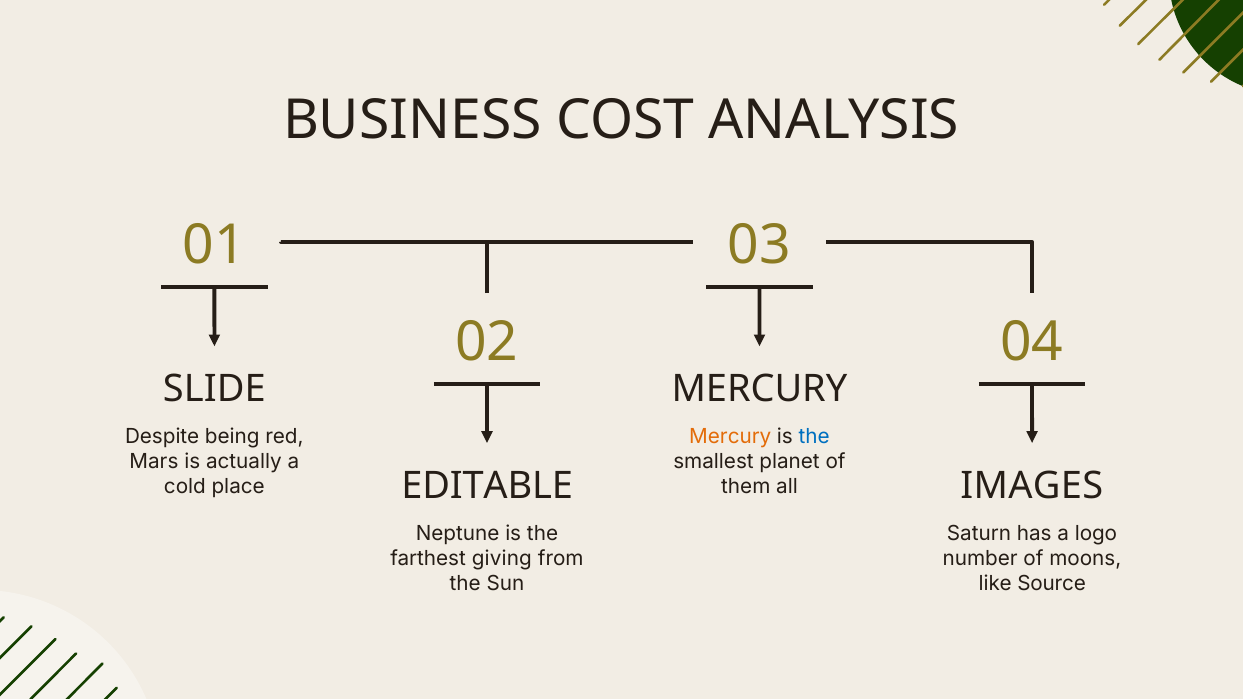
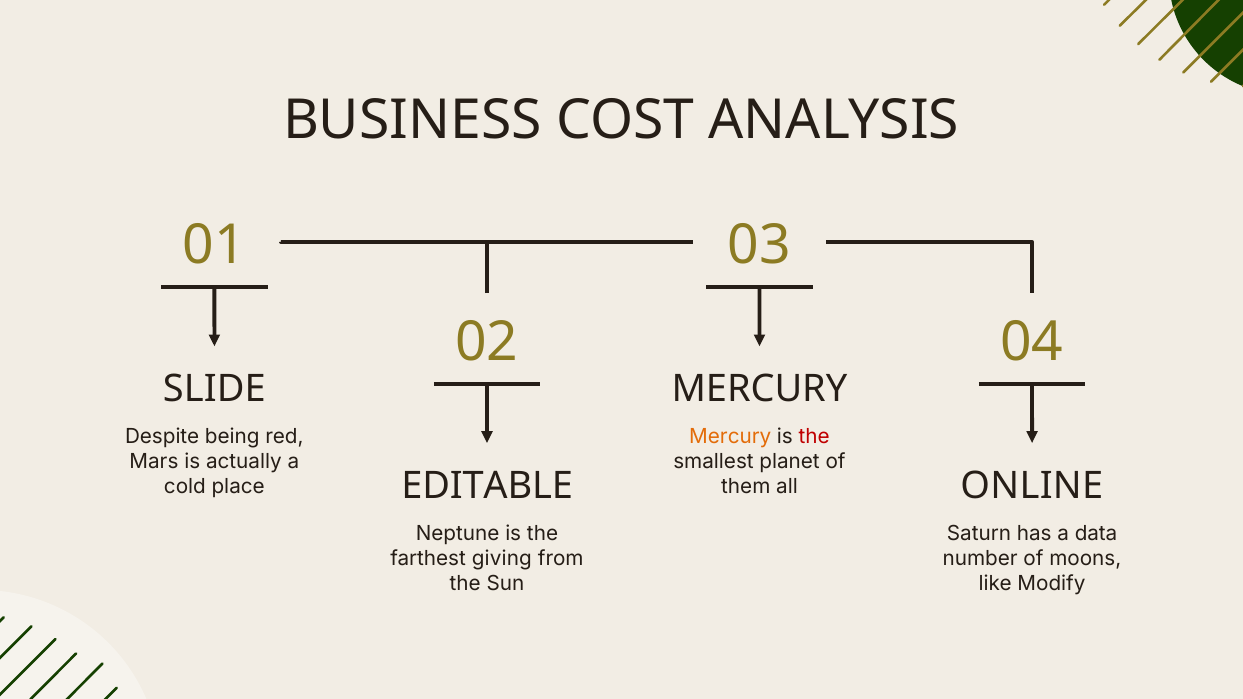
the colour: blue -> red (814, 437)
IMAGES: IMAGES -> ONLINE (1032, 486)
logo: logo -> data (1096, 534)
Source: Source -> Modify (1051, 584)
